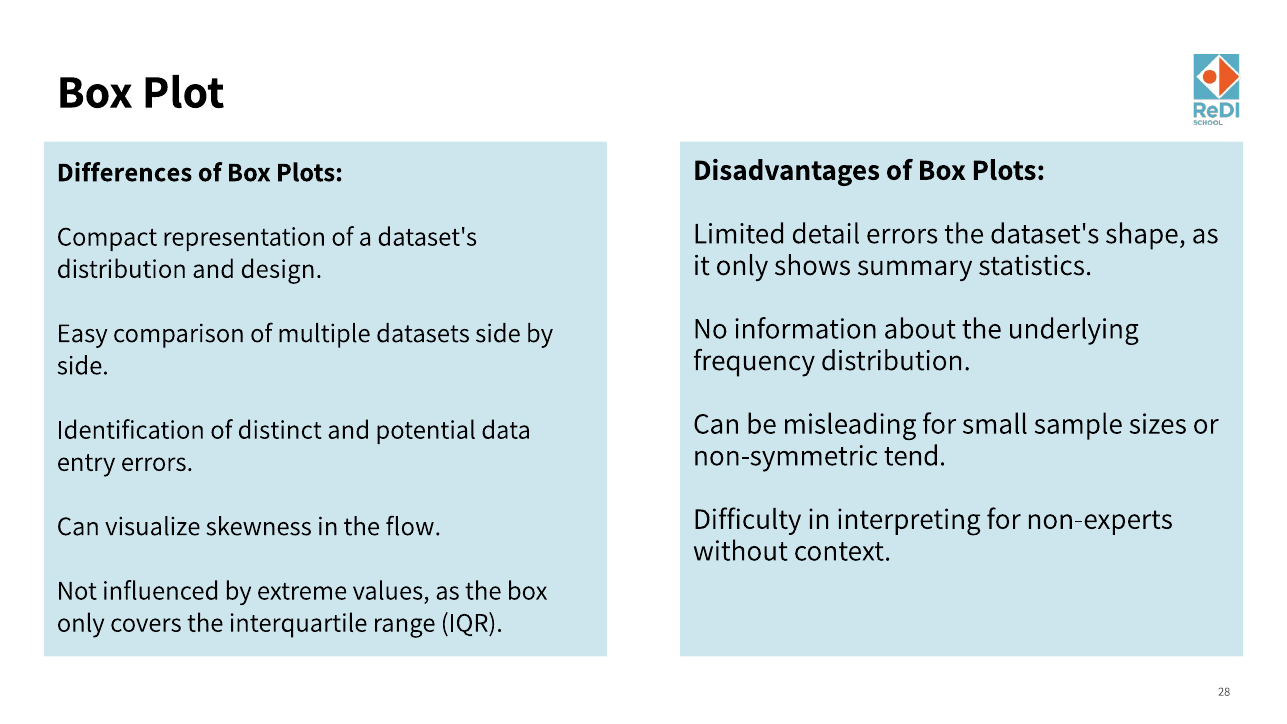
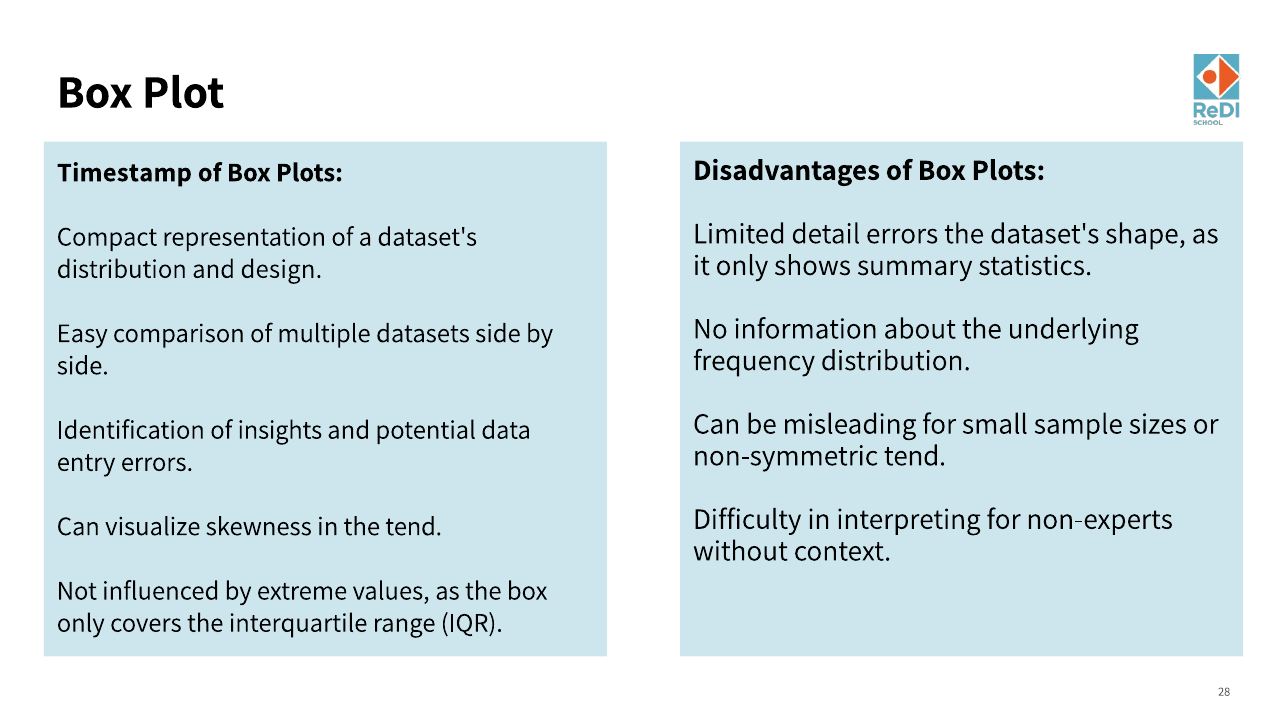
Differences: Differences -> Timestamp (124, 172)
distinct: distinct -> insights (280, 430)
the flow: flow -> tend (414, 526)
